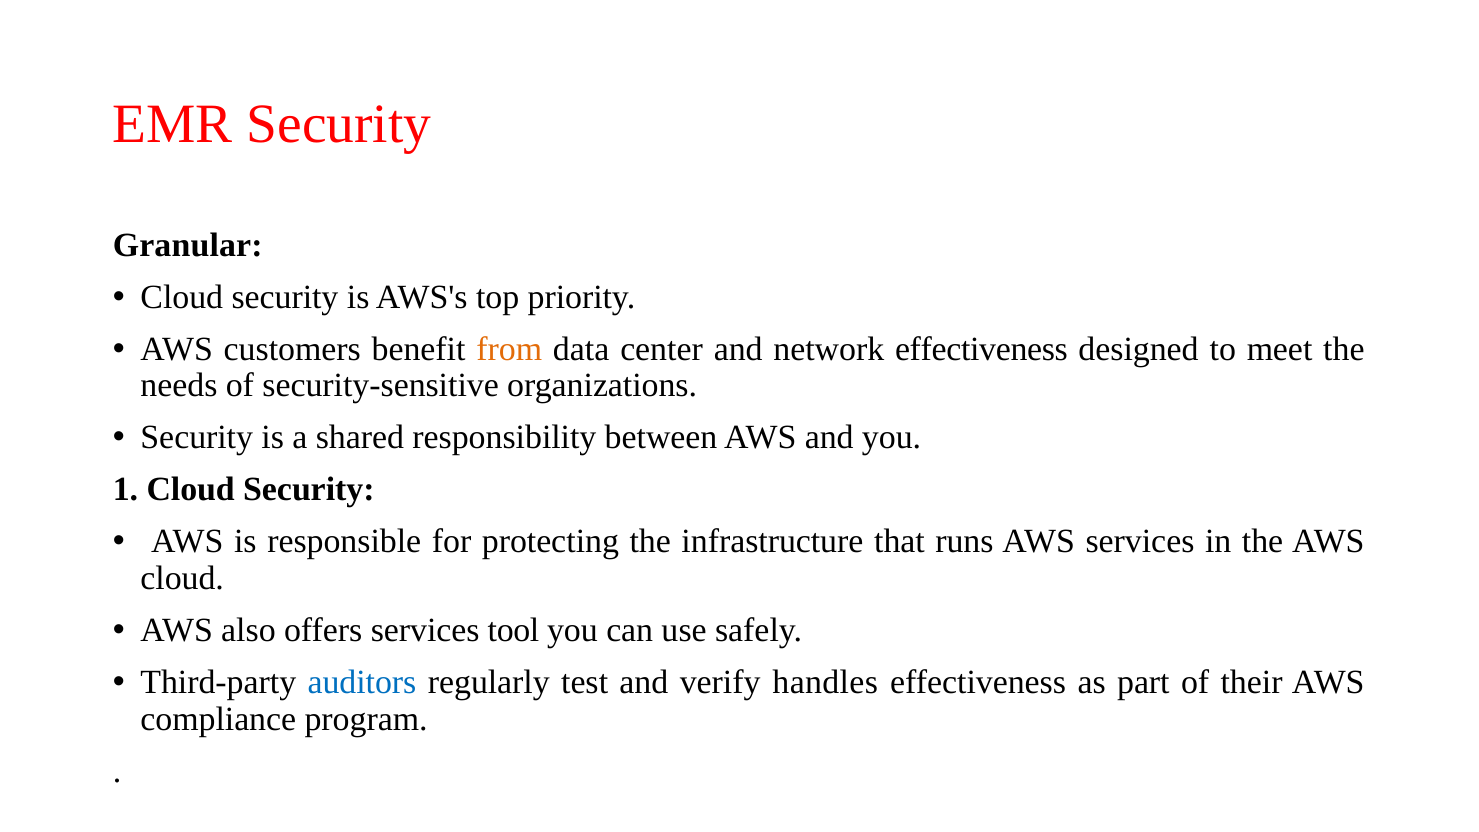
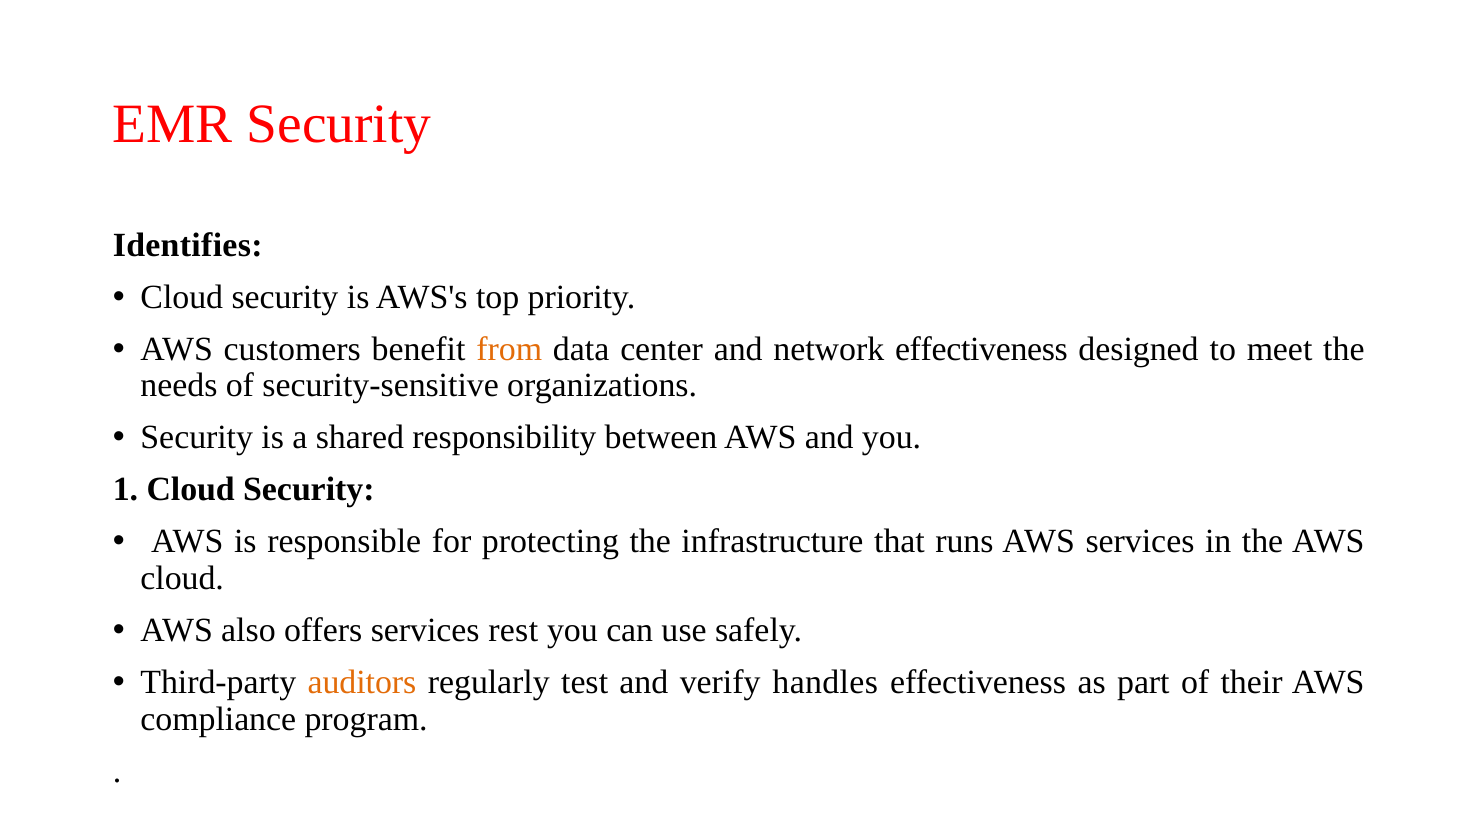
Granular: Granular -> Identifies (188, 245)
tool: tool -> rest (513, 630)
auditors colour: blue -> orange (362, 682)
